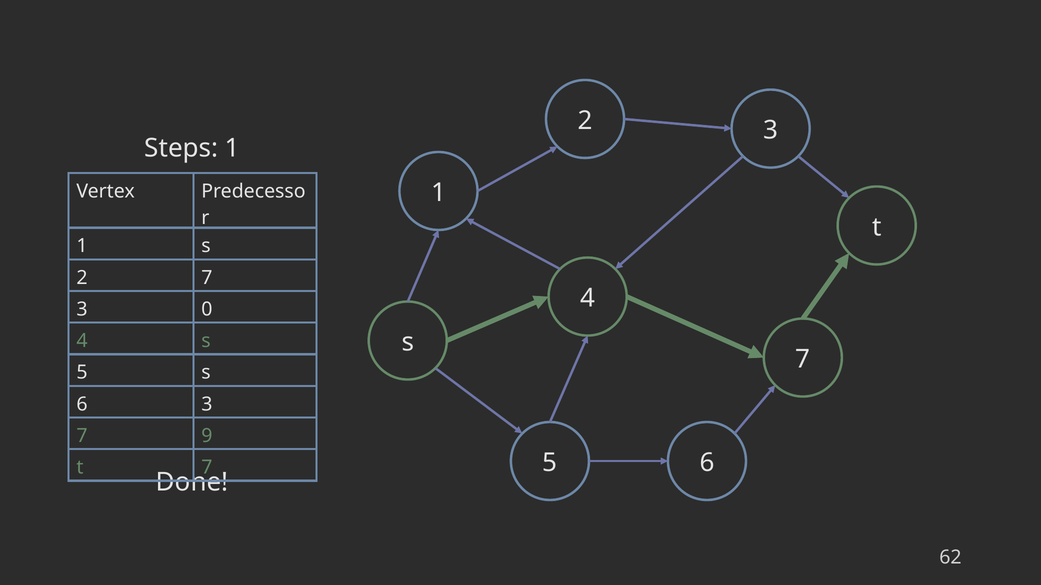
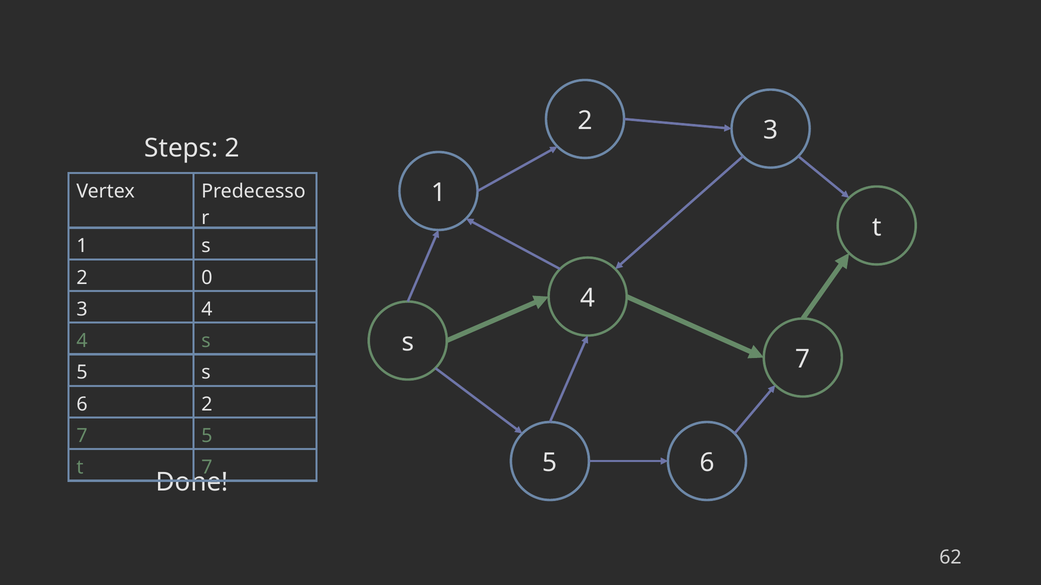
Steps 1: 1 -> 2 (232, 148)
2 7: 7 -> 0 (207, 278)
3 0: 0 -> 4 (207, 310)
6 3: 3 -> 2 (207, 404)
7 9: 9 -> 5 (207, 436)
